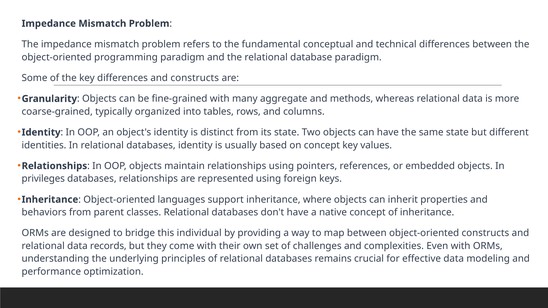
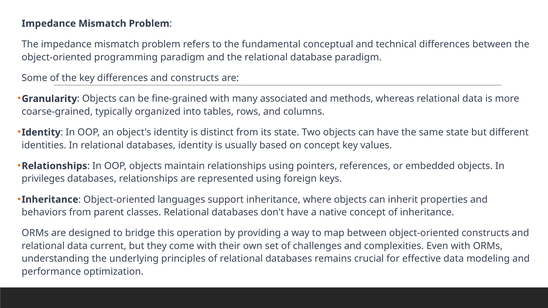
aggregate: aggregate -> associated (284, 99)
individual: individual -> operation (199, 233)
records: records -> current (108, 246)
